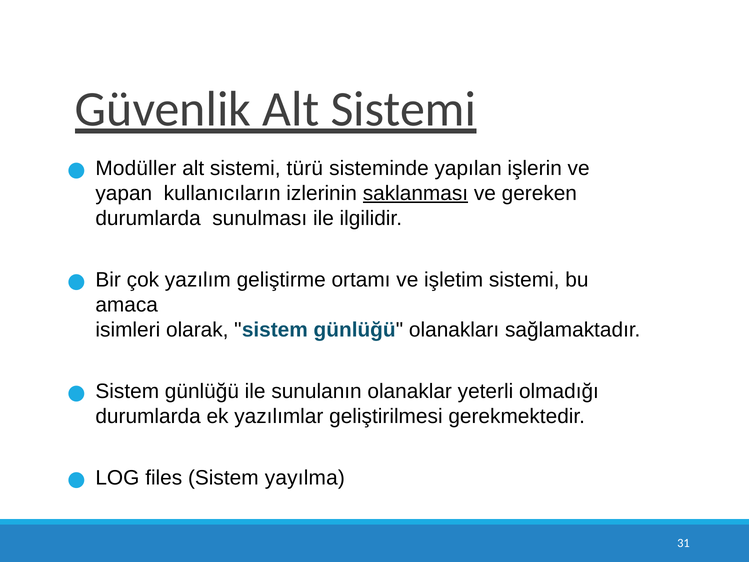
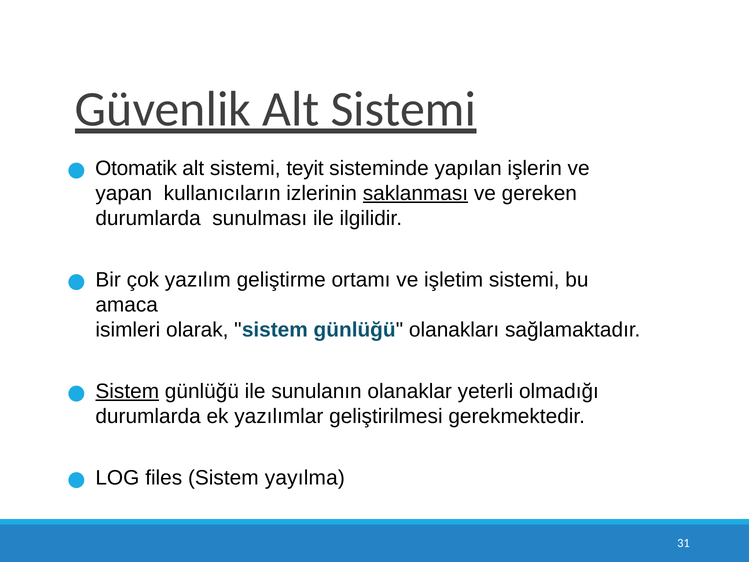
Modüller: Modüller -> Otomatik (136, 168)
türü: türü -> teyit (305, 168)
Sistem underline: none -> present (127, 391)
